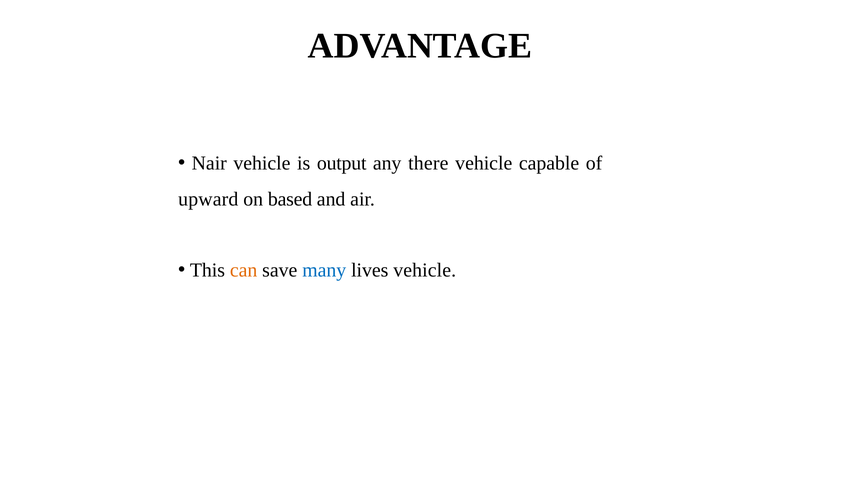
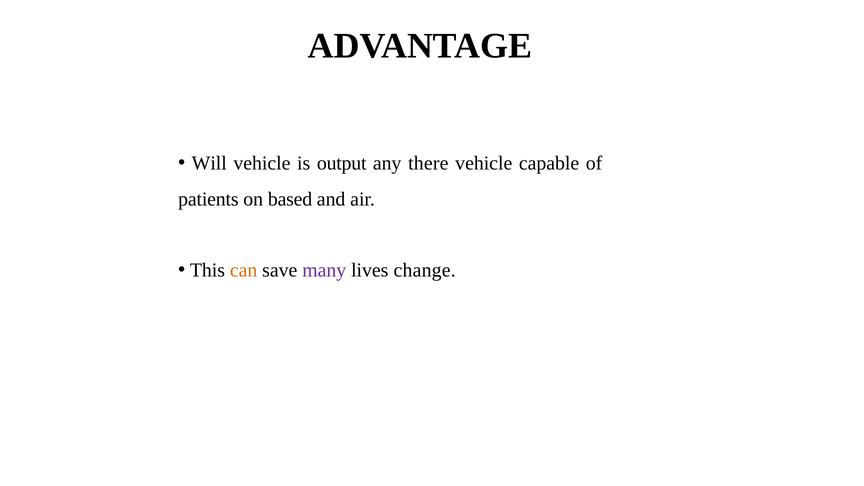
Nair: Nair -> Will (209, 163)
upward: upward -> patients (208, 199)
many colour: blue -> purple (324, 270)
lives vehicle: vehicle -> change (425, 270)
